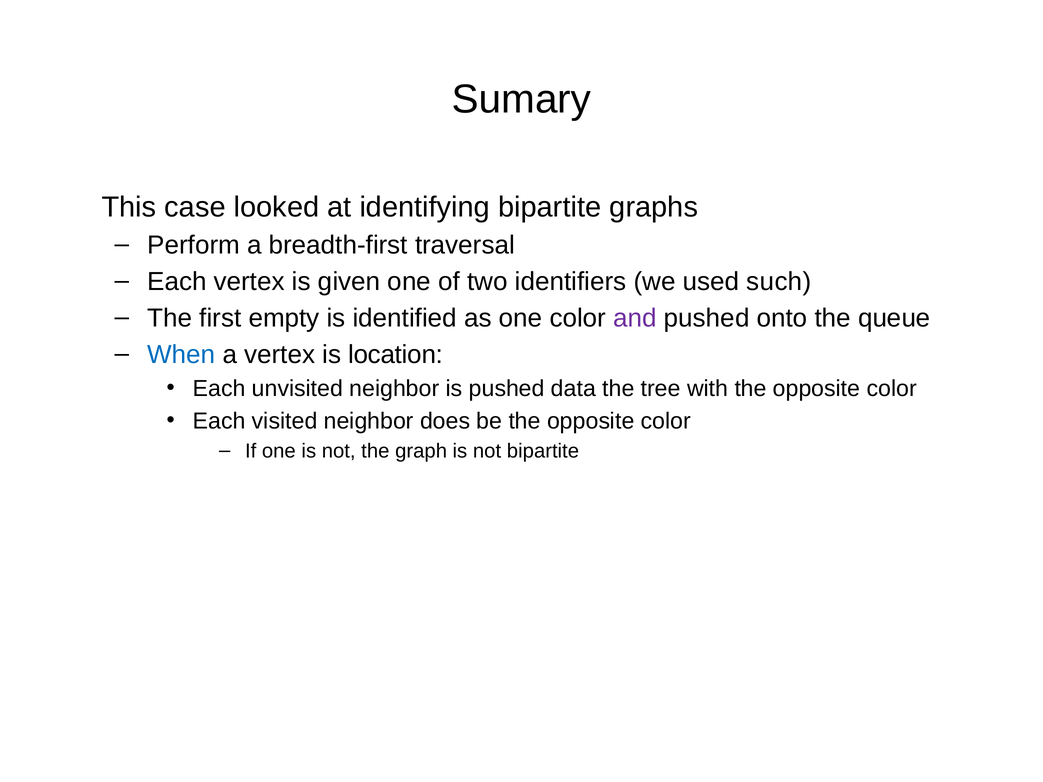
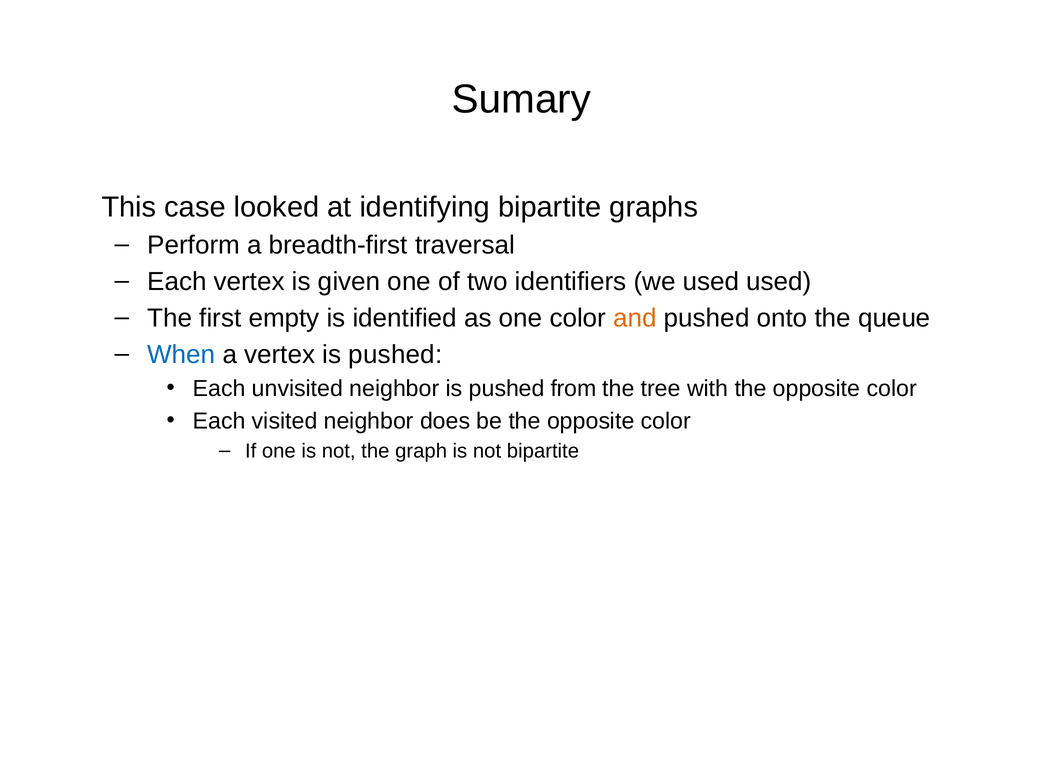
used such: such -> used (779, 282)
and colour: purple -> orange (635, 318)
vertex is location: location -> pushed (395, 355)
data: data -> from (574, 389)
